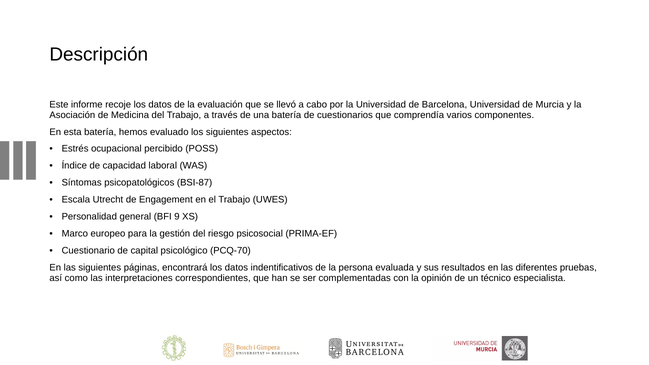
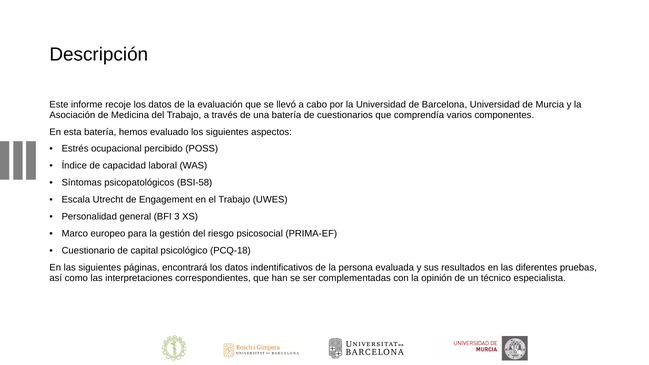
BSI-87: BSI-87 -> BSI-58 (195, 183)
9: 9 -> 3 (177, 217)
PCQ-70: PCQ-70 -> PCQ-18 (230, 251)
